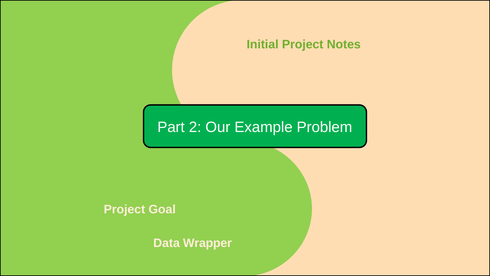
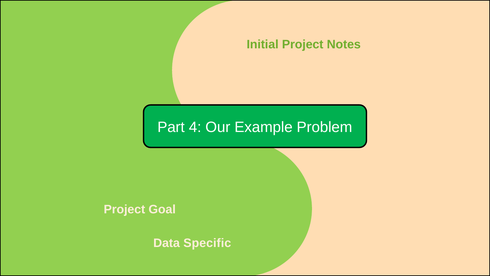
2: 2 -> 4 (195, 127)
Wrapper: Wrapper -> Specific (207, 243)
